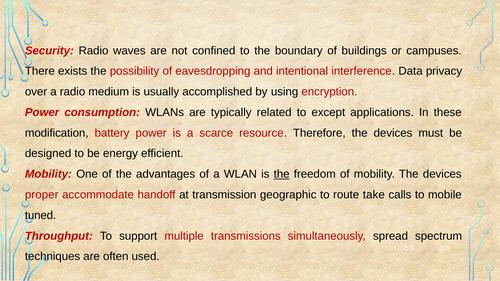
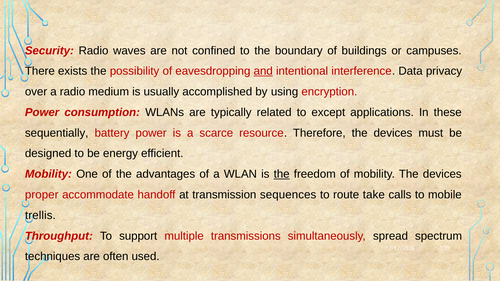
and underline: none -> present (263, 71)
modification: modification -> sequentially (57, 133)
geographic: geographic -> sequences (288, 195)
tuned: tuned -> trellis (40, 215)
